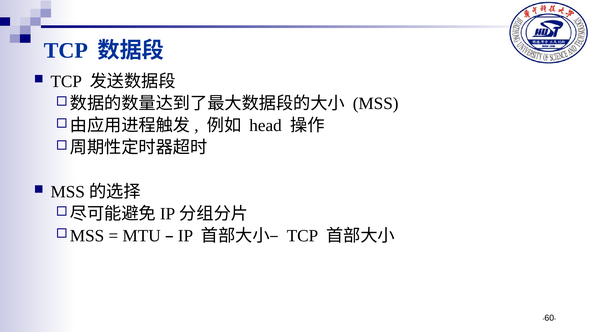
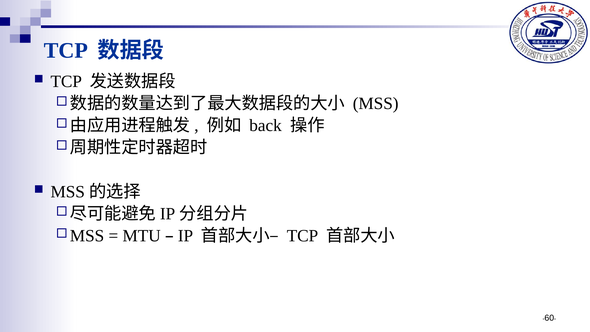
head: head -> back (266, 126)
